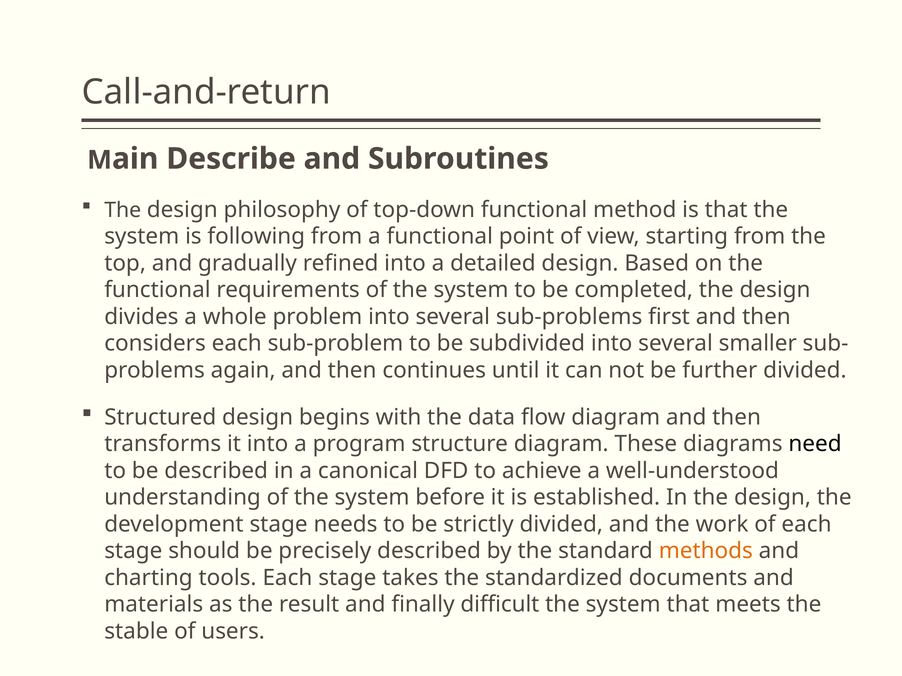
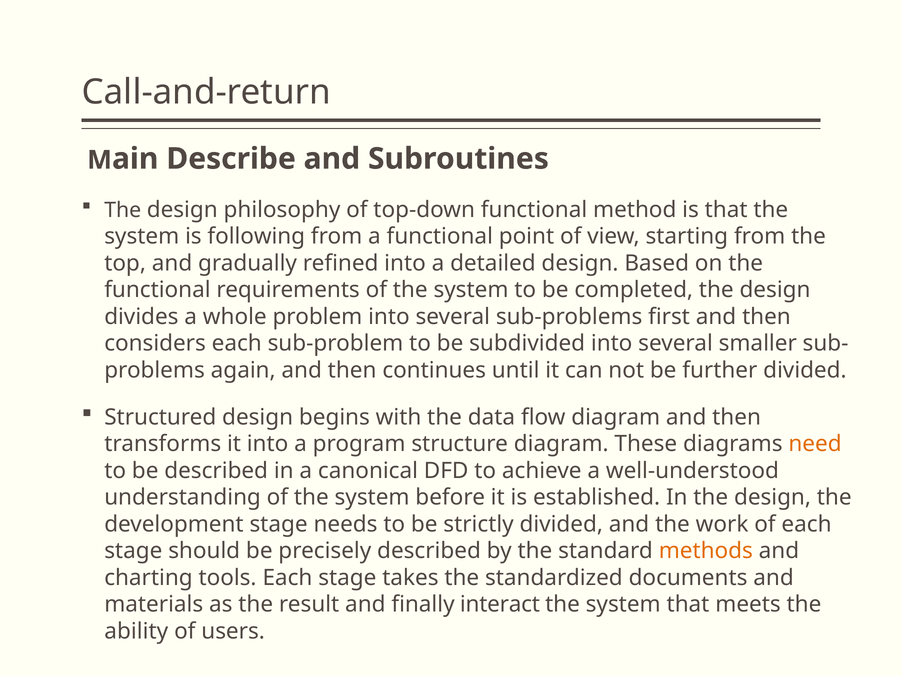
need colour: black -> orange (815, 444)
difficult: difficult -> interact (500, 605)
stable: stable -> ability (136, 632)
